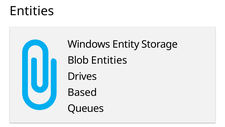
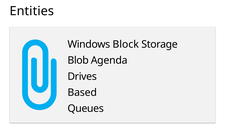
Entity: Entity -> Block (126, 44)
Blob Entities: Entities -> Agenda (109, 60)
